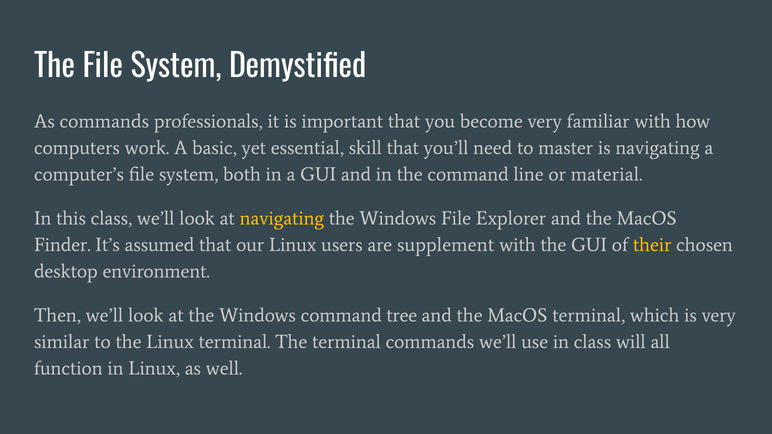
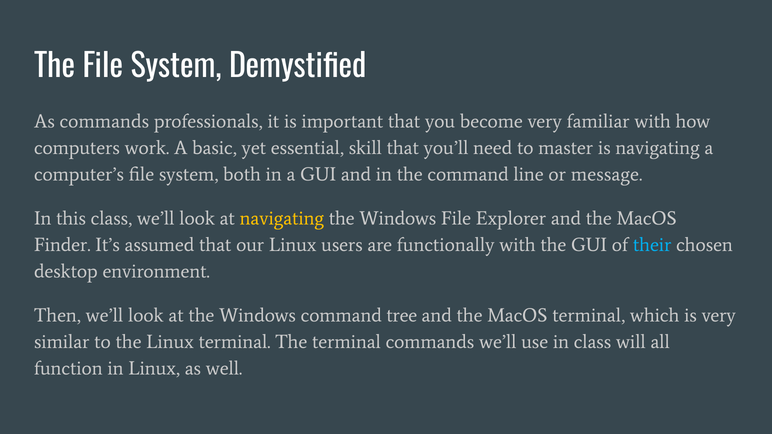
material: material -> message (607, 175)
supplement: supplement -> functionally (446, 245)
their colour: yellow -> light blue (652, 245)
